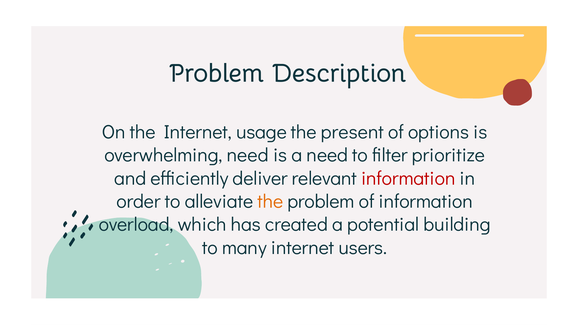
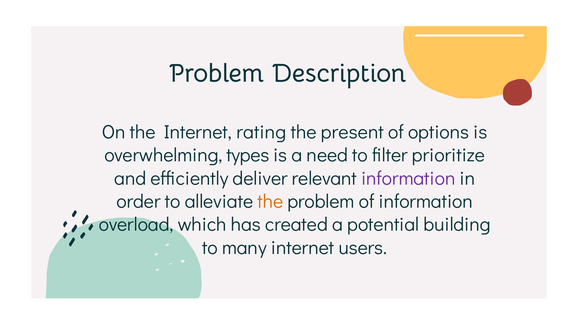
usage: usage -> rating (261, 132)
overwhelming need: need -> types (248, 155)
information colour: red -> purple (408, 178)
